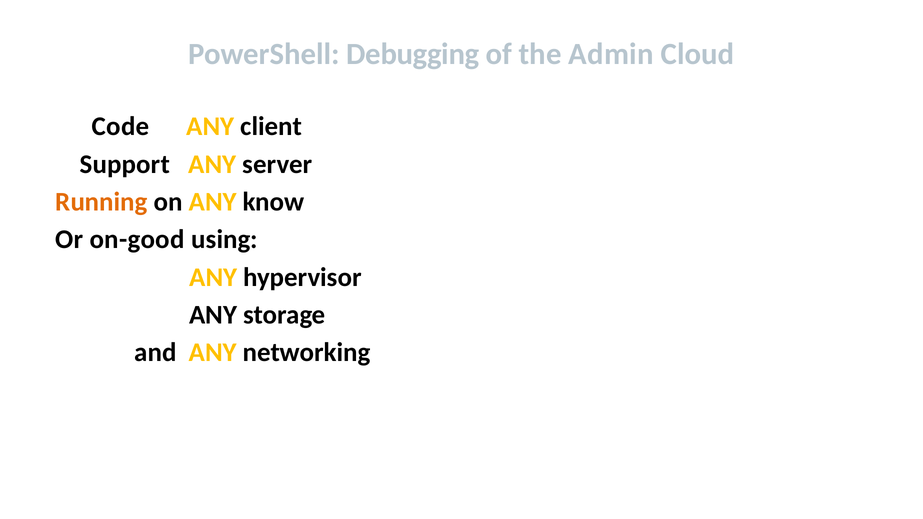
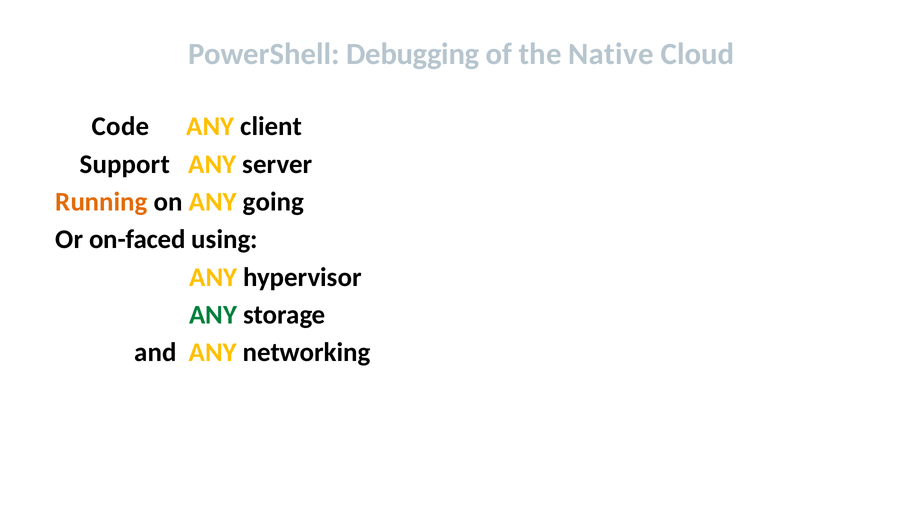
Admin: Admin -> Native (611, 54)
know: know -> going (273, 202)
on-good: on-good -> on-faced (137, 240)
ANY colour: black -> green (213, 315)
